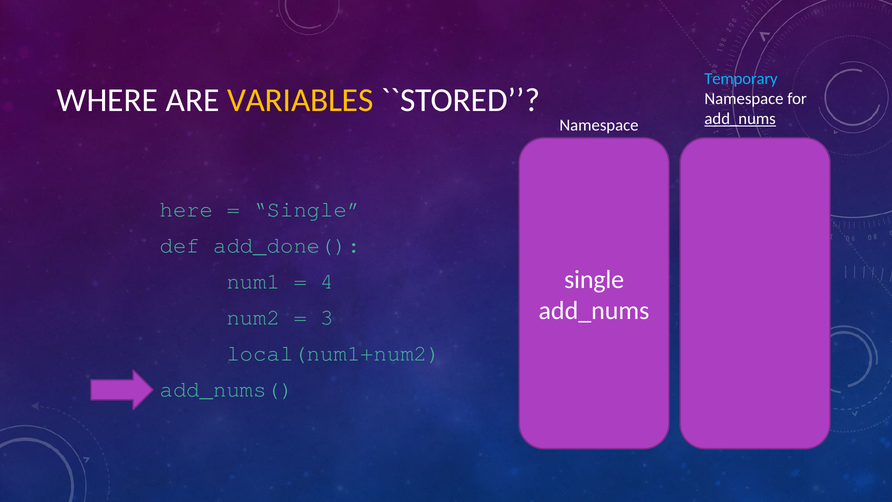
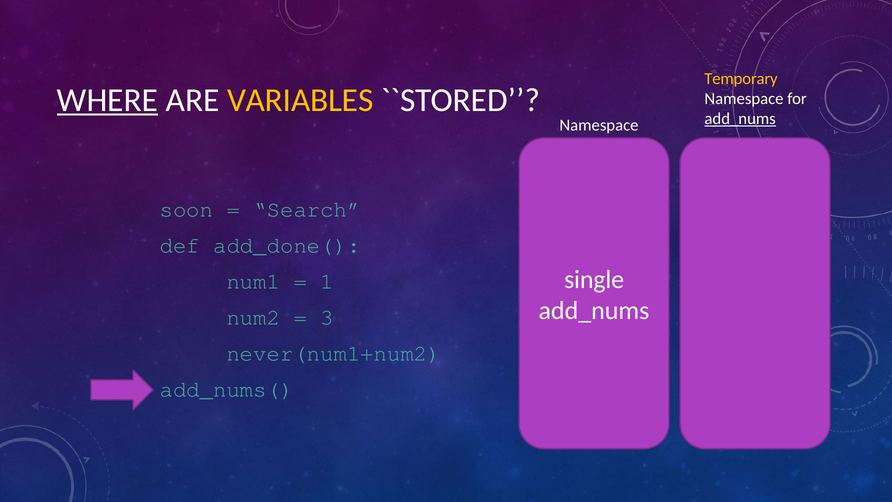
Temporary colour: light blue -> yellow (741, 79)
WHERE underline: none -> present (108, 100)
here: here -> soon (186, 209)
Single: Single -> Search (307, 209)
4: 4 -> 1 (327, 281)
local(num1+num2: local(num1+num2 -> never(num1+num2 (334, 353)
